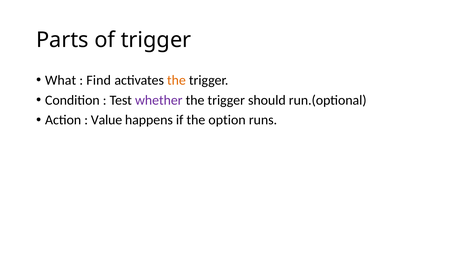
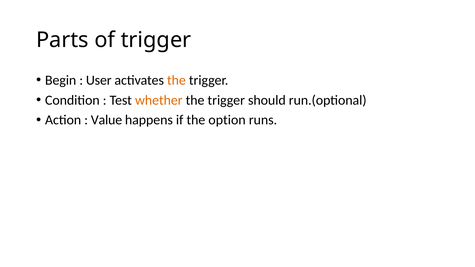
What: What -> Begin (61, 80)
Find: Find -> User (99, 80)
whether colour: purple -> orange (159, 100)
